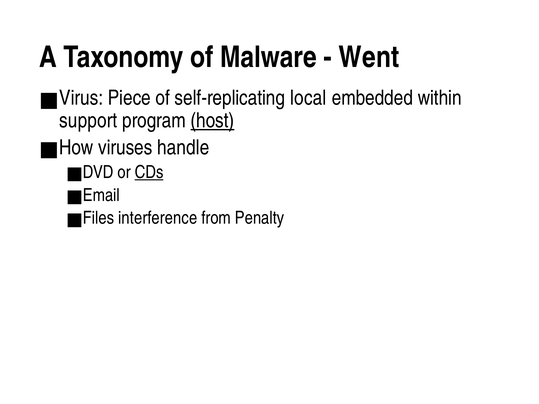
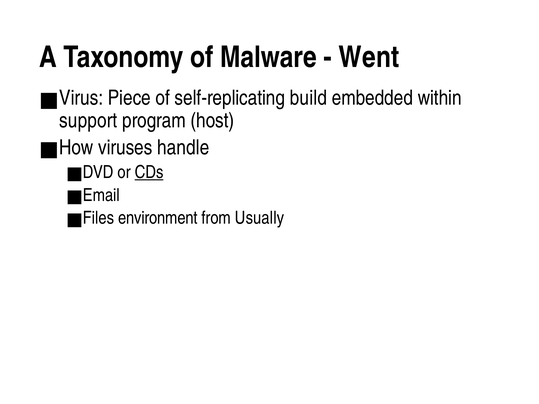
local: local -> build (308, 98)
host underline: present -> none (212, 121)
interference: interference -> environment (158, 218)
Penalty: Penalty -> Usually (260, 218)
